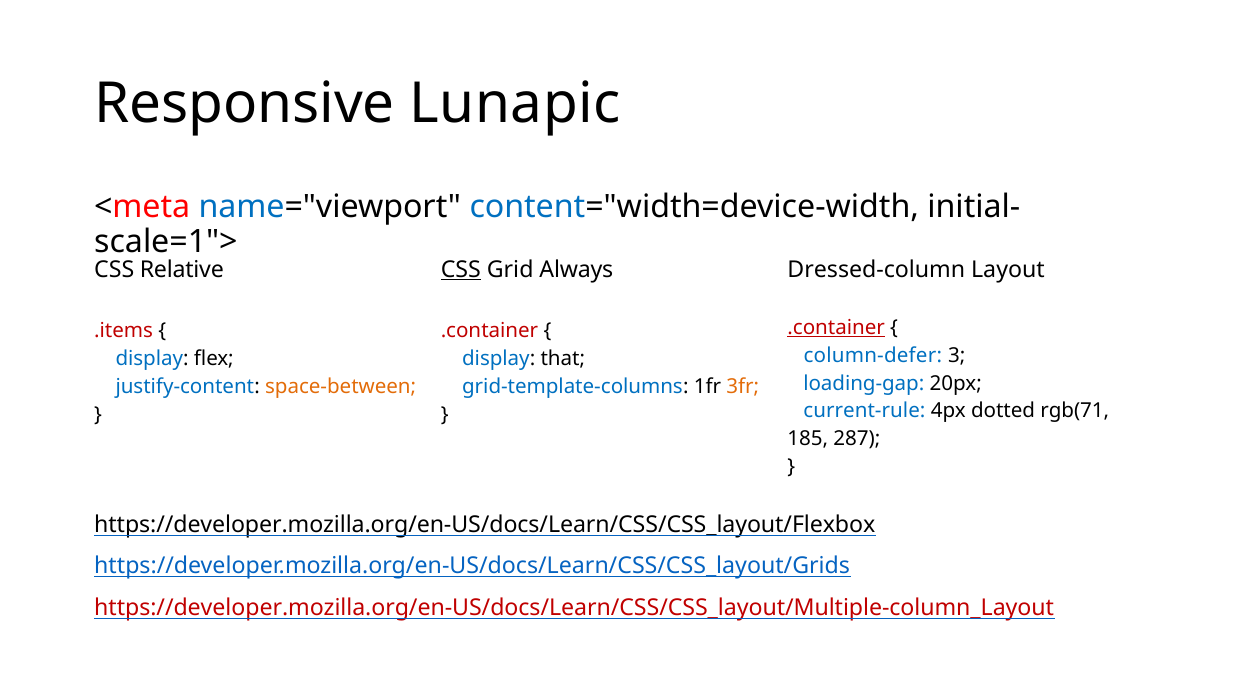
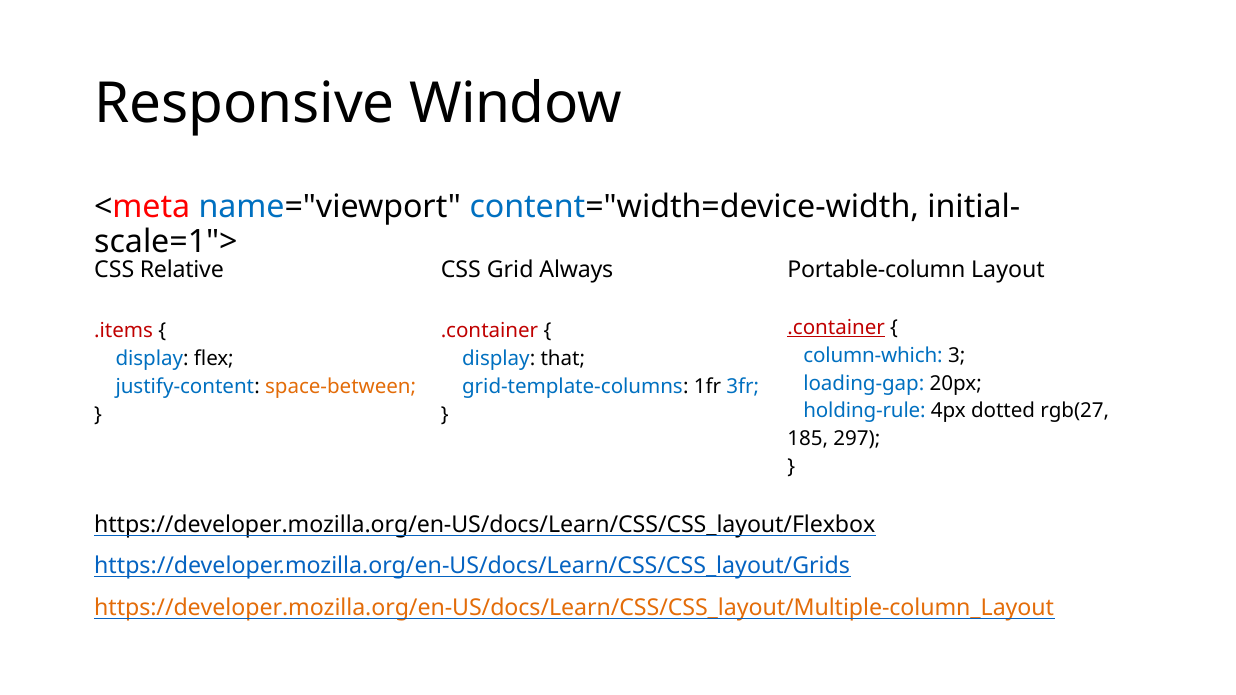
Lunapic: Lunapic -> Window (516, 104)
CSS underline: present -> none (461, 270)
Dressed-column: Dressed-column -> Portable-column (876, 270)
column-defer: column-defer -> column-which (873, 355)
3fr colour: orange -> blue (743, 387)
current-rule: current-rule -> holding-rule (865, 411)
rgb(71: rgb(71 -> rgb(27 (1075, 411)
287: 287 -> 297 (857, 439)
https://developer.mozilla.org/en-US/docs/Learn/CSS/CSS_layout/Multiple-column_Layout colour: red -> orange (574, 608)
